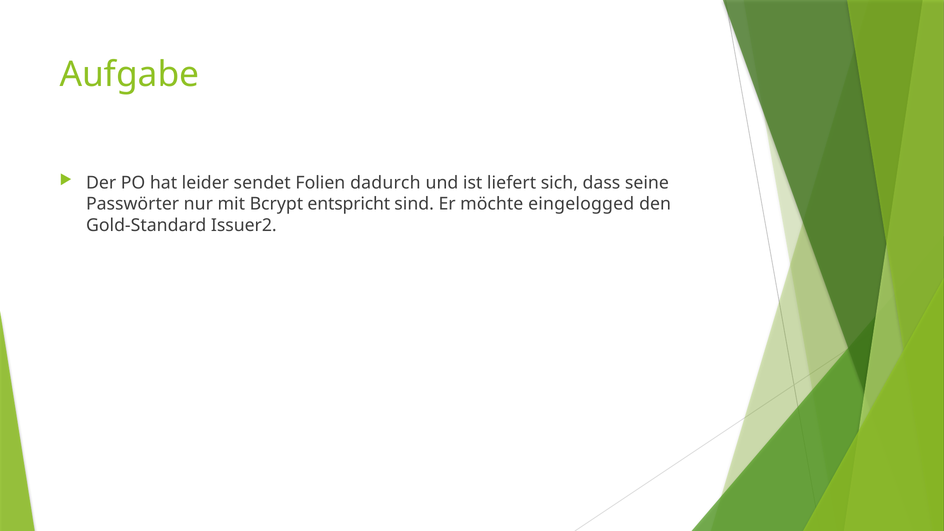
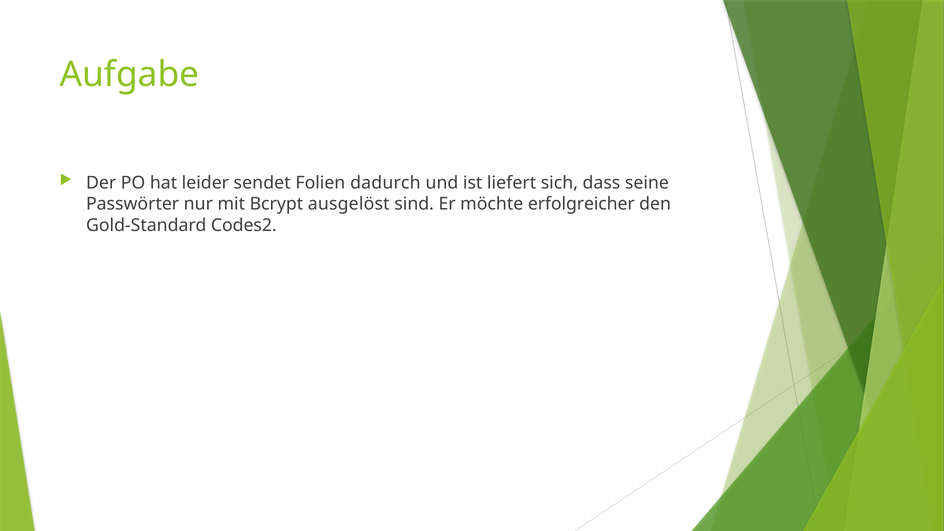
entspricht: entspricht -> ausgelöst (349, 204)
eingelogged: eingelogged -> erfolgreicher (581, 204)
Issuer2: Issuer2 -> Codes2 (244, 225)
